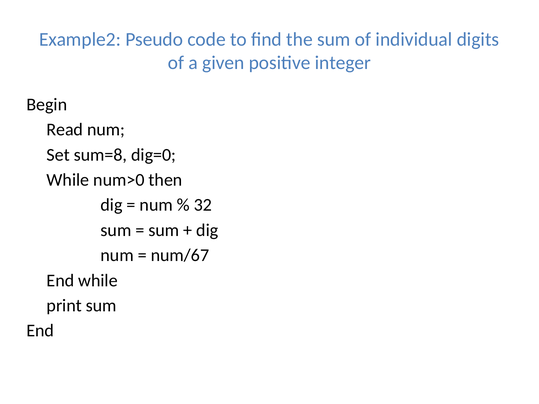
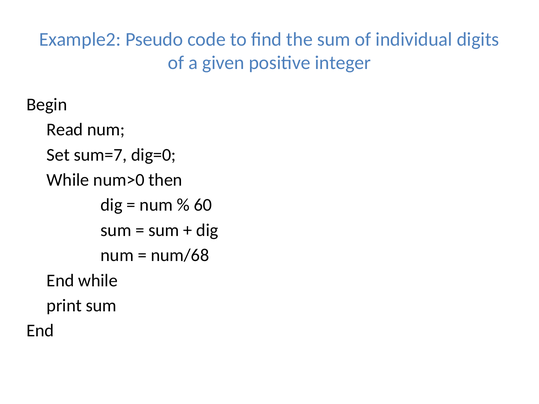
sum=8: sum=8 -> sum=7 (100, 155)
32: 32 -> 60 (203, 205)
num/67: num/67 -> num/68 (180, 255)
